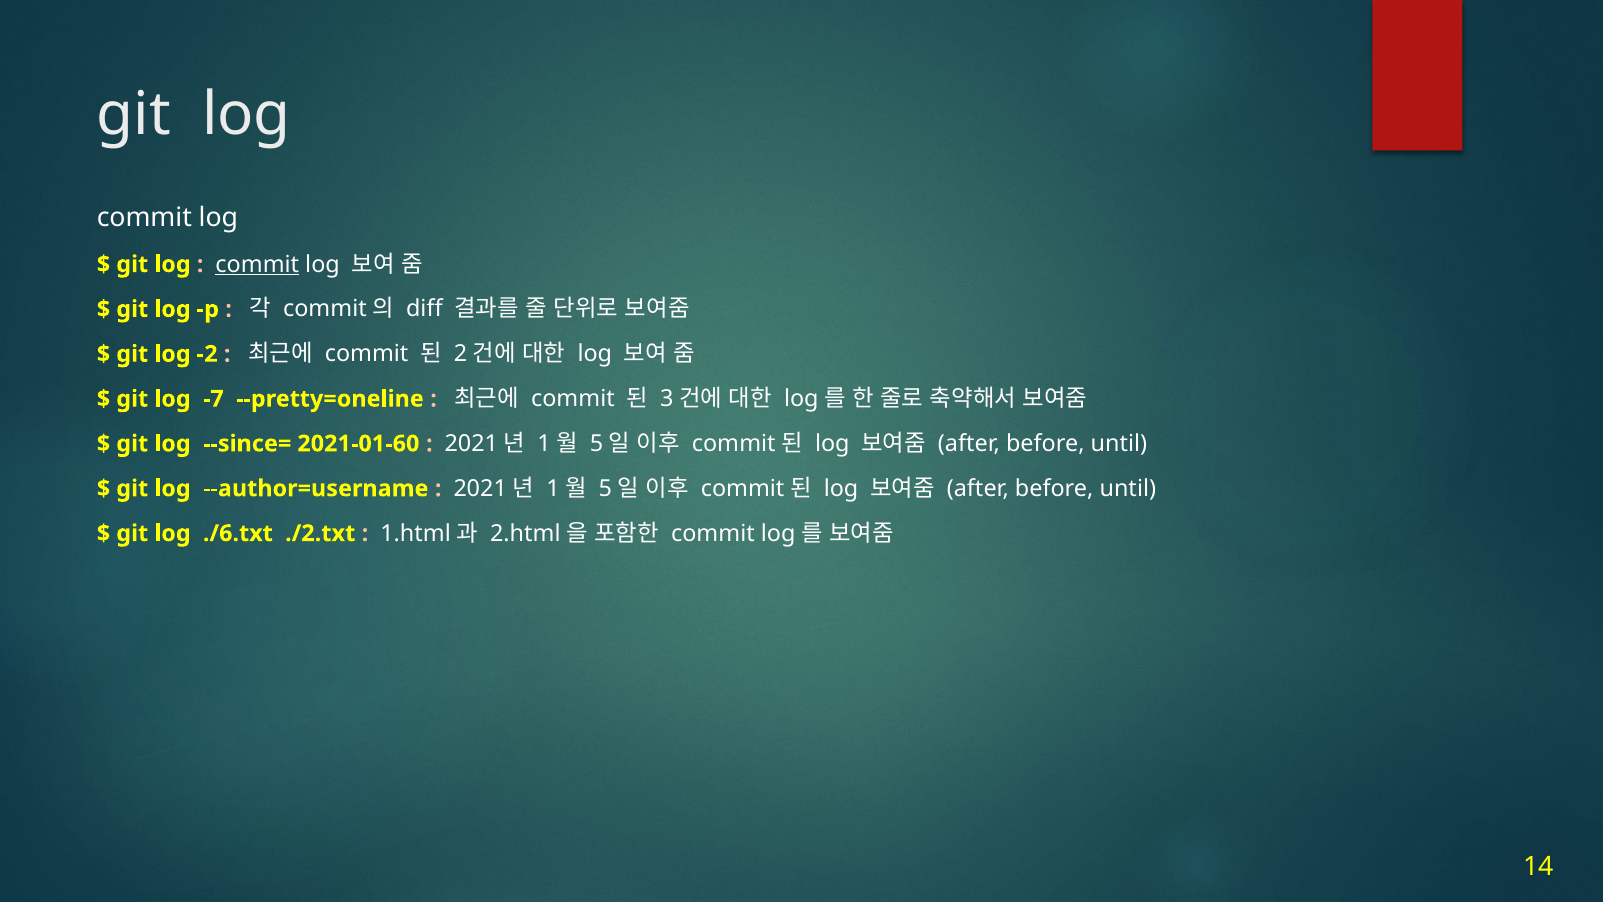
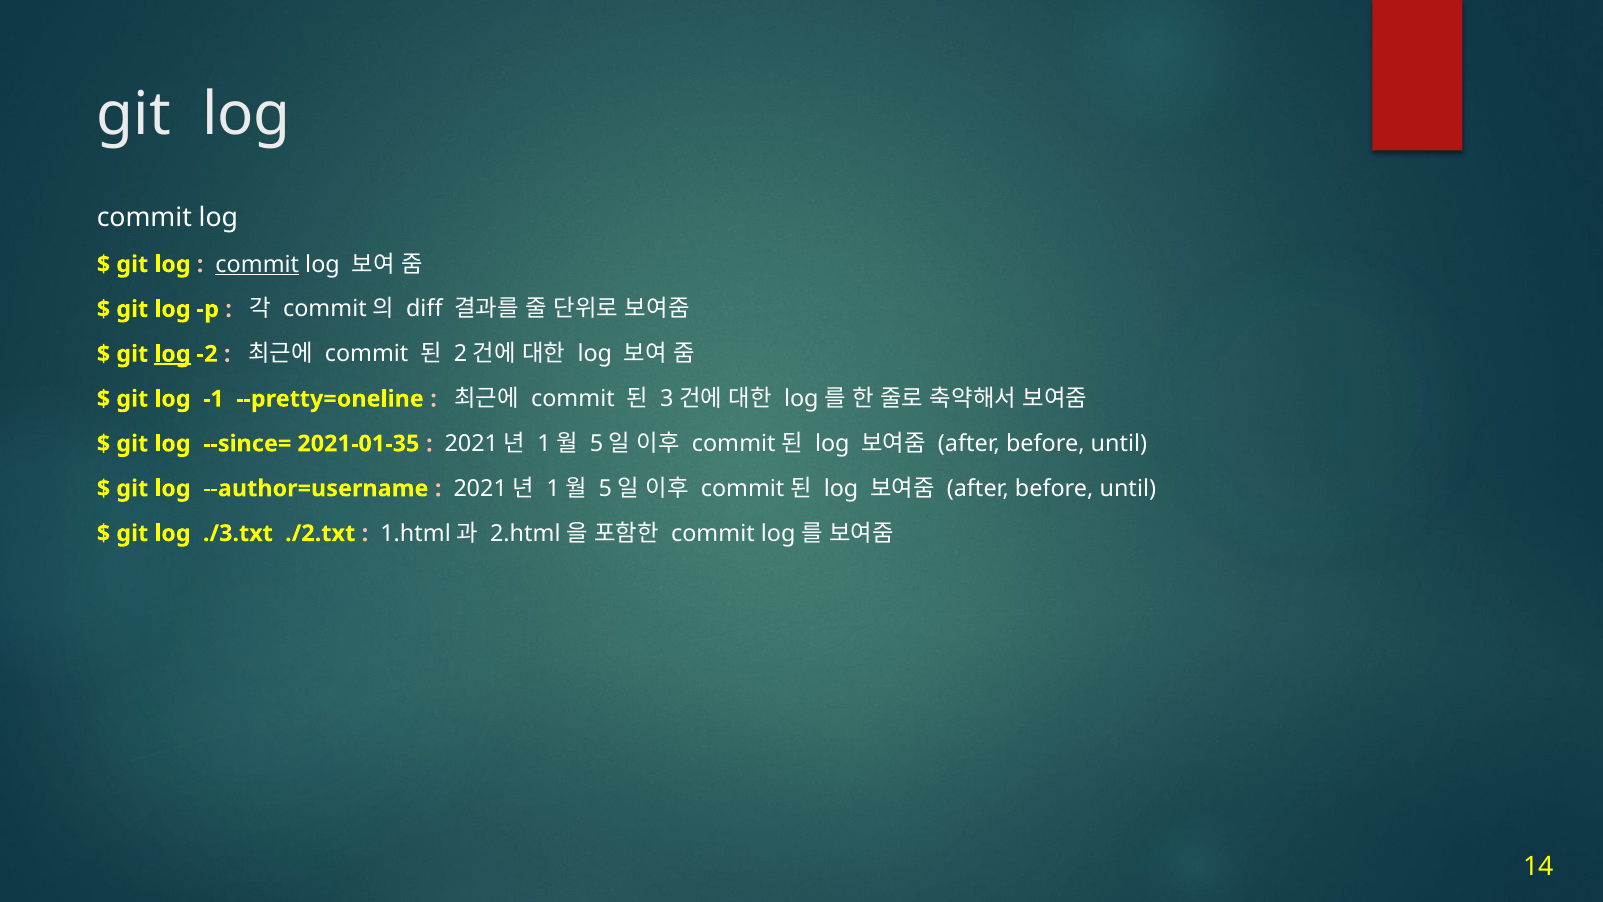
log underline: none -> present (172, 354)
-7: -7 -> -1 (213, 399)
2021-01-60: 2021-01-60 -> 2021-01-35 (358, 444)
./6.txt: ./6.txt -> ./3.txt (238, 533)
